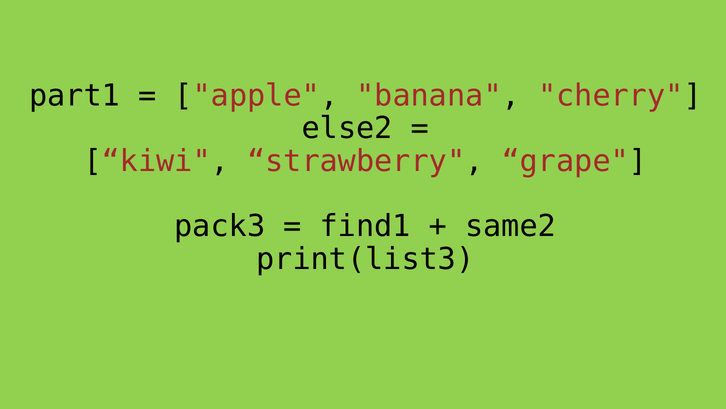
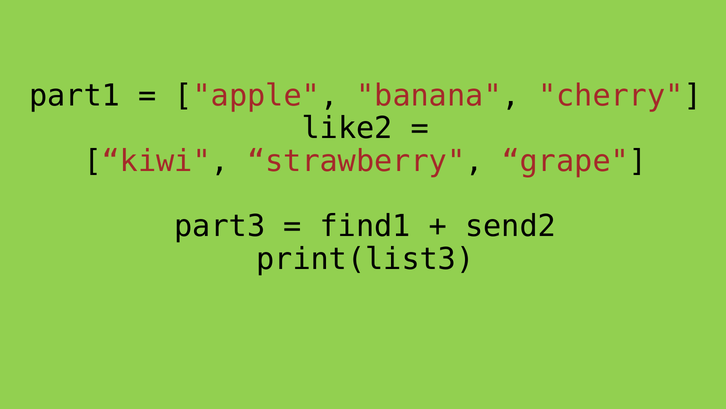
else2: else2 -> like2 (347, 128)
pack3: pack3 -> part3 (220, 226)
same2: same2 -> send2 (511, 226)
